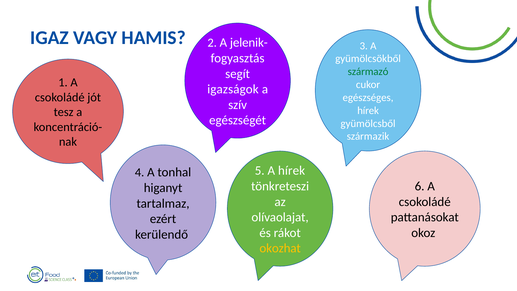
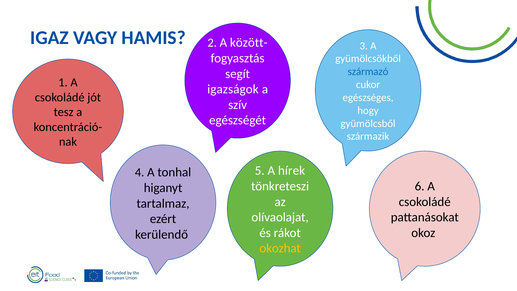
jelenik-: jelenik- -> között- (249, 43)
származó colour: green -> blue (368, 72)
hírek: hírek -> hogy (368, 110)
